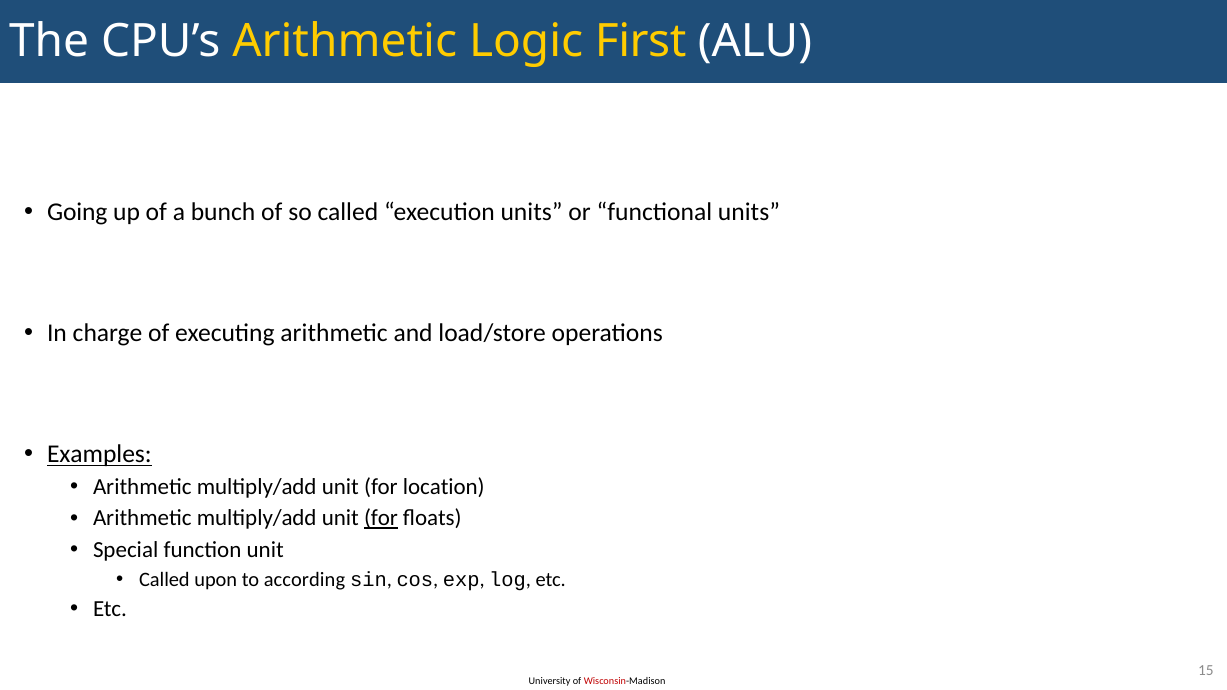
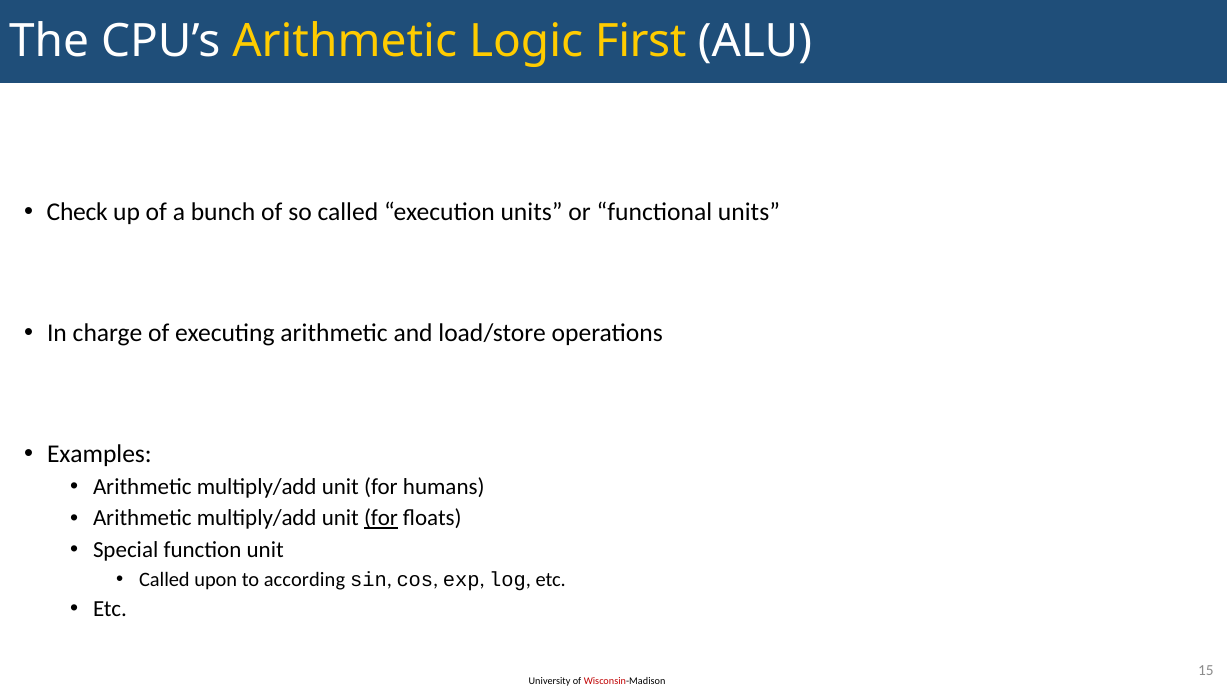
Going: Going -> Check (77, 212)
Examples underline: present -> none (99, 455)
location: location -> humans (444, 487)
